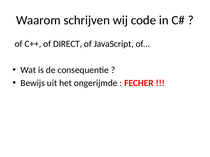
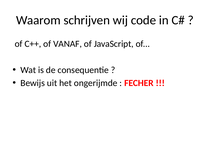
DIRECT: DIRECT -> VANAF (68, 44)
